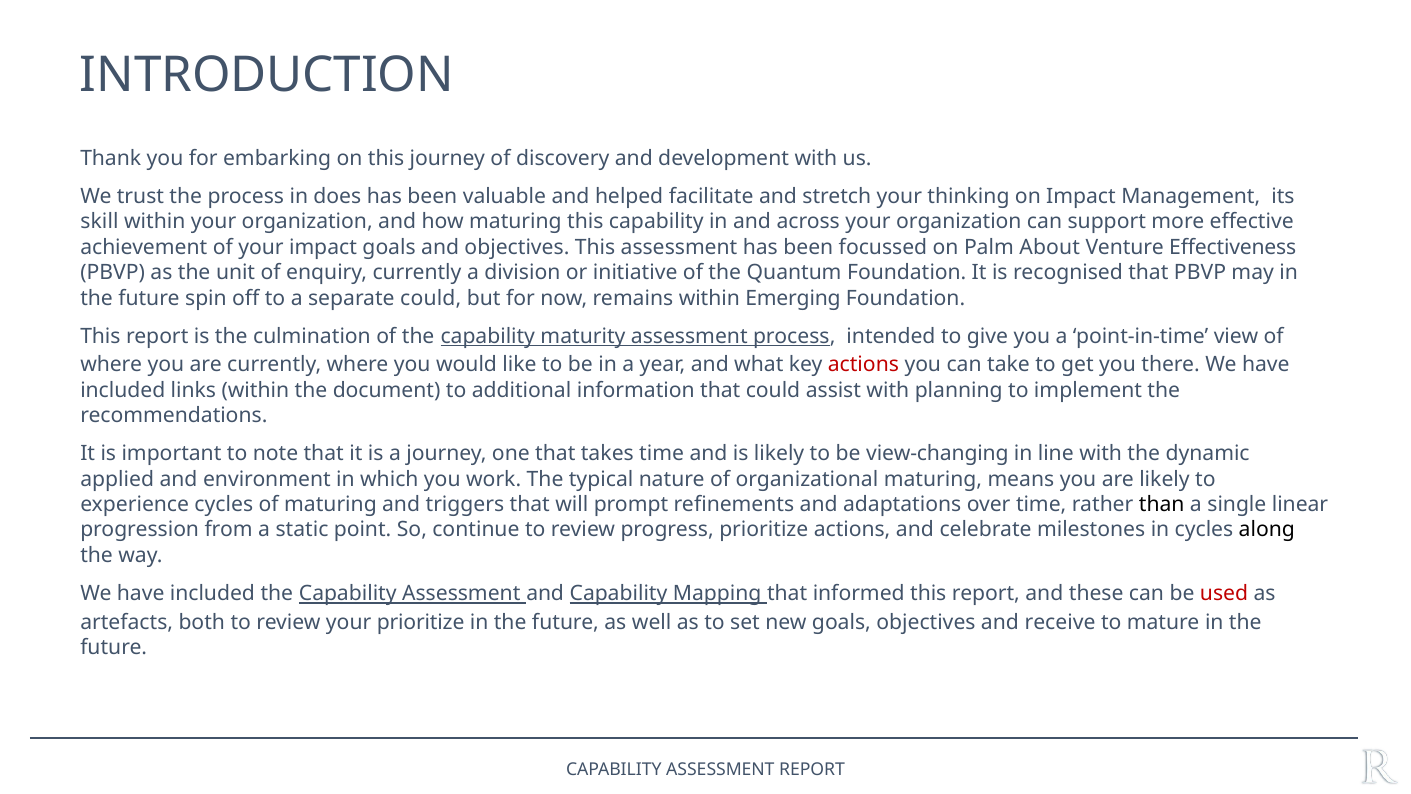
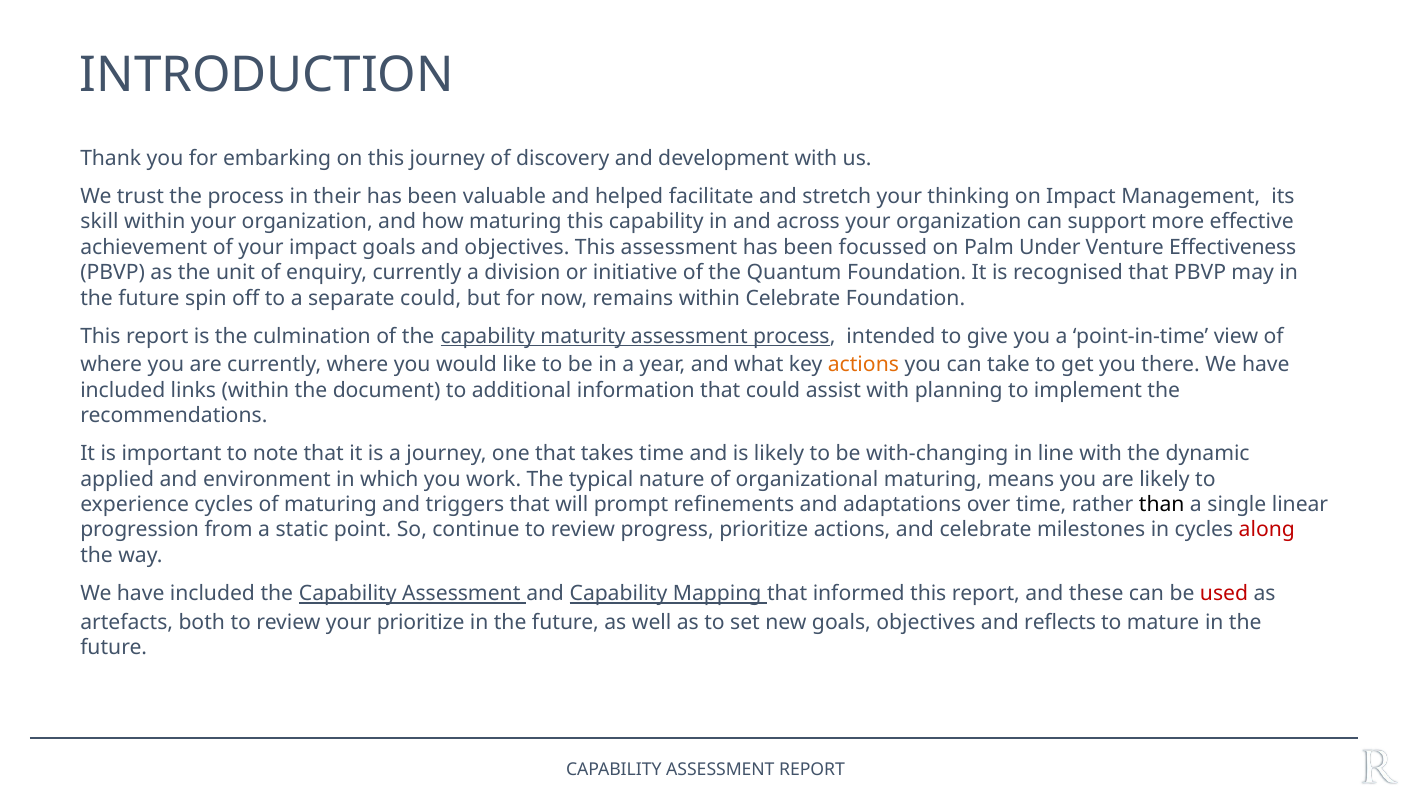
does: does -> their (337, 197)
About: About -> Under (1050, 247)
within Emerging: Emerging -> Celebrate (793, 298)
actions colour: red -> orange (863, 365)
view-changing: view-changing -> with-changing (937, 454)
along colour: black -> red (1267, 530)
receive: receive -> reflects (1060, 622)
